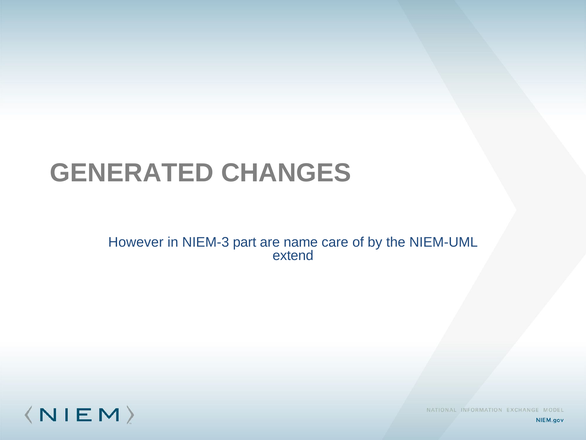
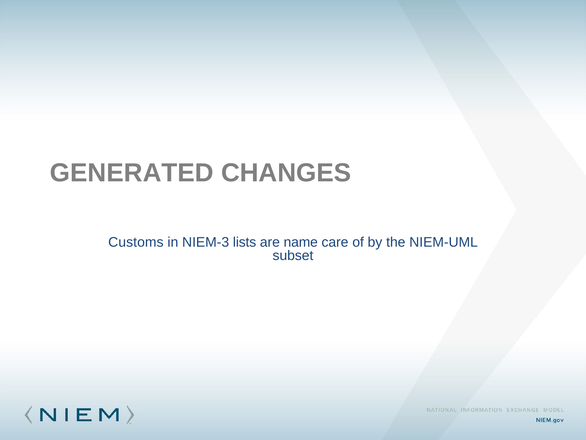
However: However -> Customs (136, 242)
part: part -> lists (245, 242)
extend: extend -> subset (293, 255)
